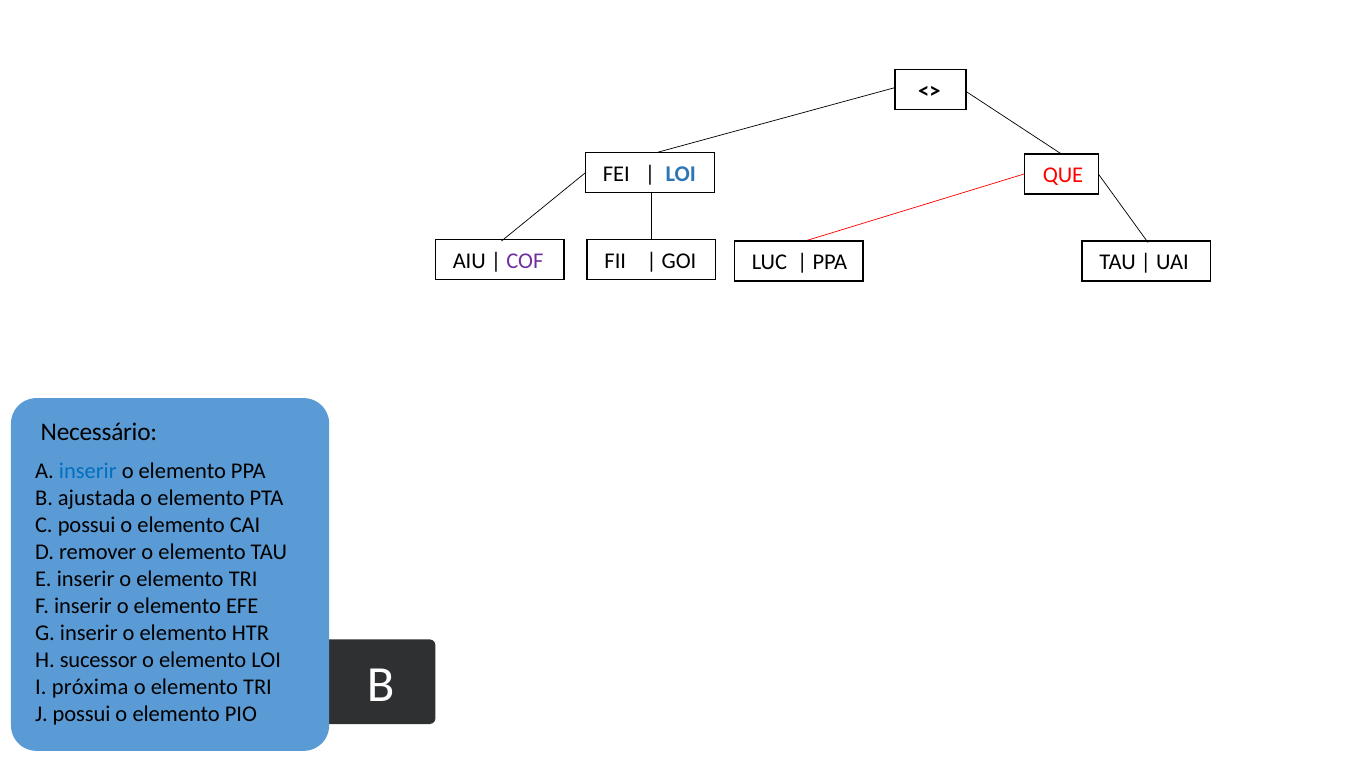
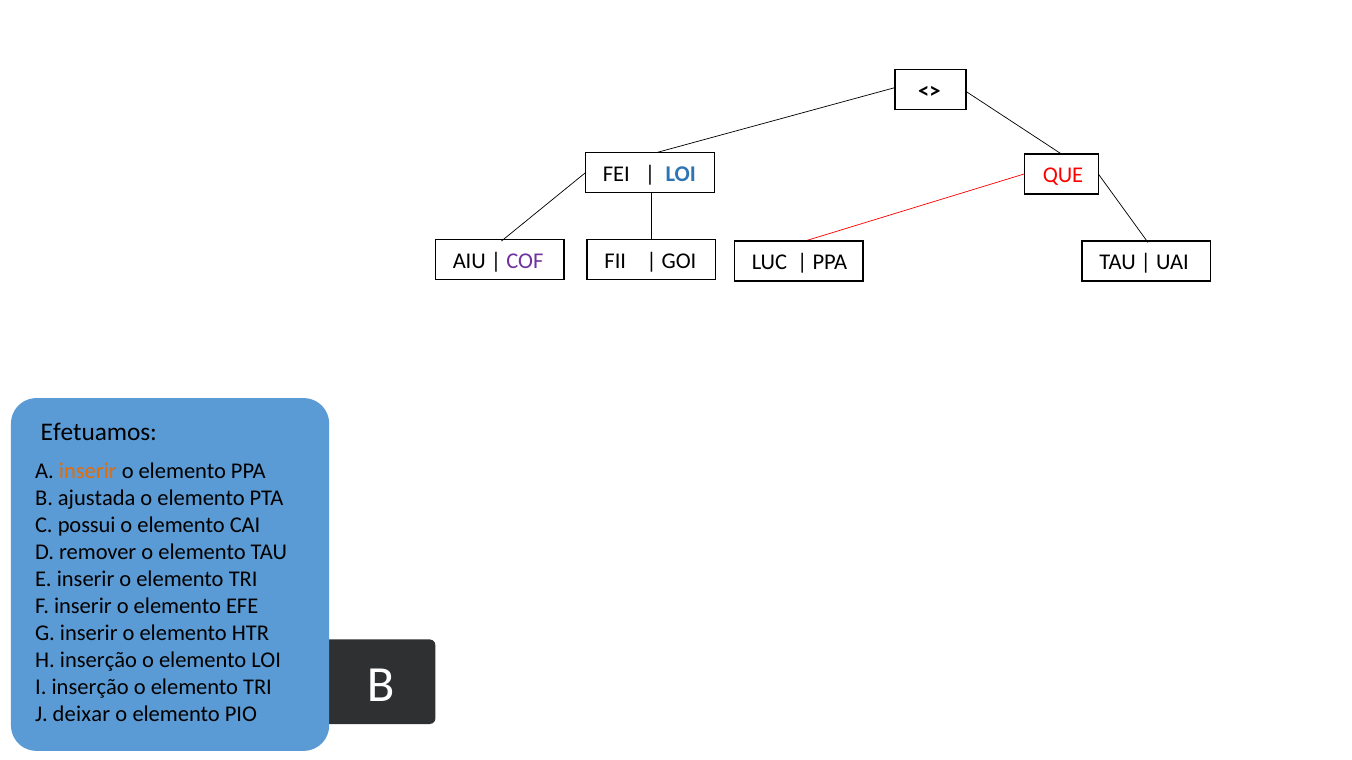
Necessário: Necessário -> Efetuamos (99, 432)
inserir colour: blue -> orange (88, 471)
H sucessor: sucessor -> inserção (98, 660)
I próxima: próxima -> inserção (90, 687)
J possui: possui -> deixar (81, 714)
